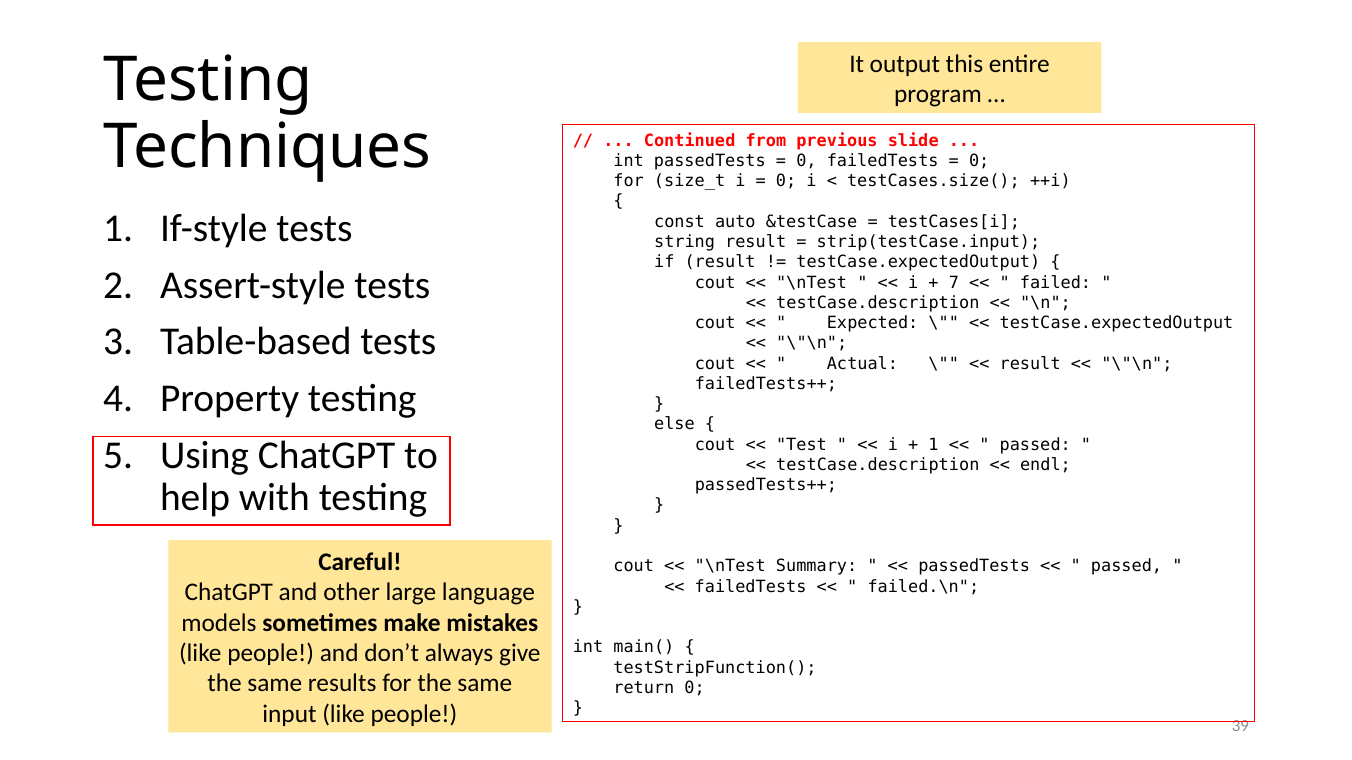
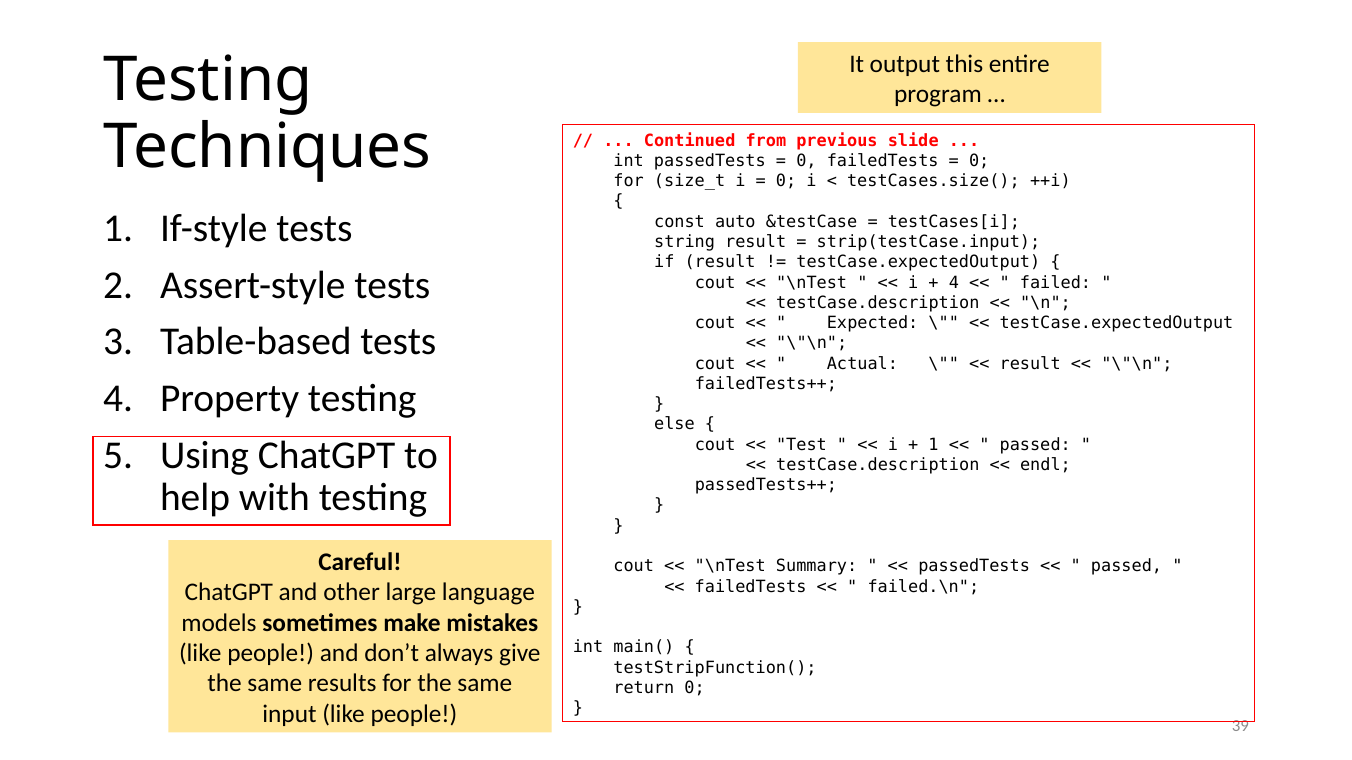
7: 7 -> 4 (954, 283)
